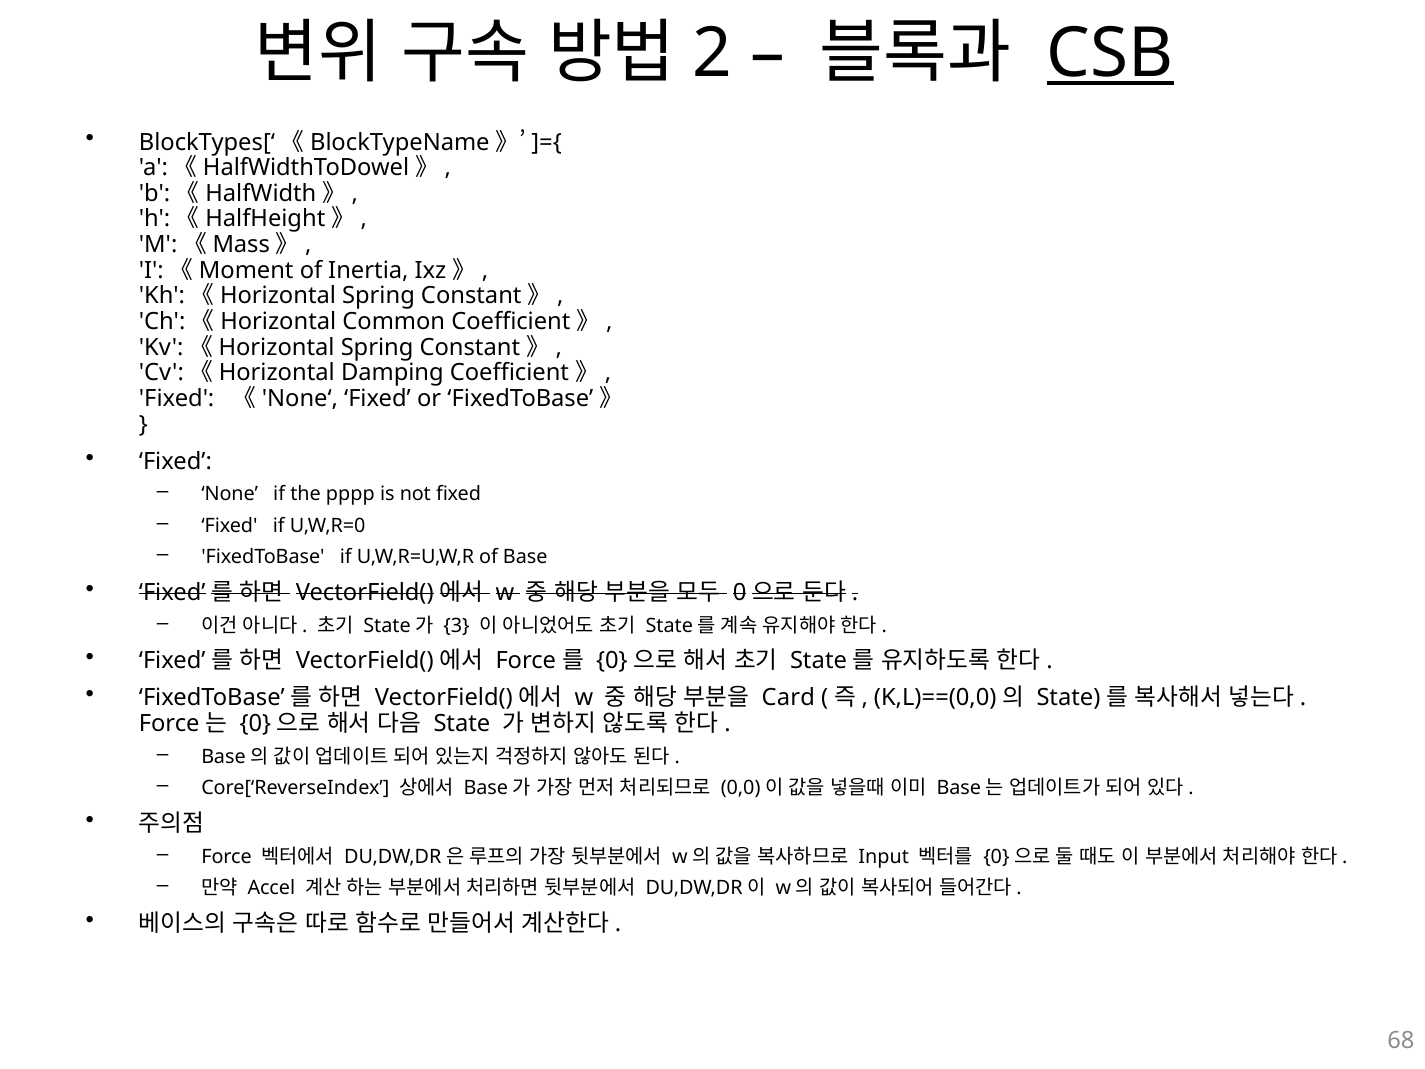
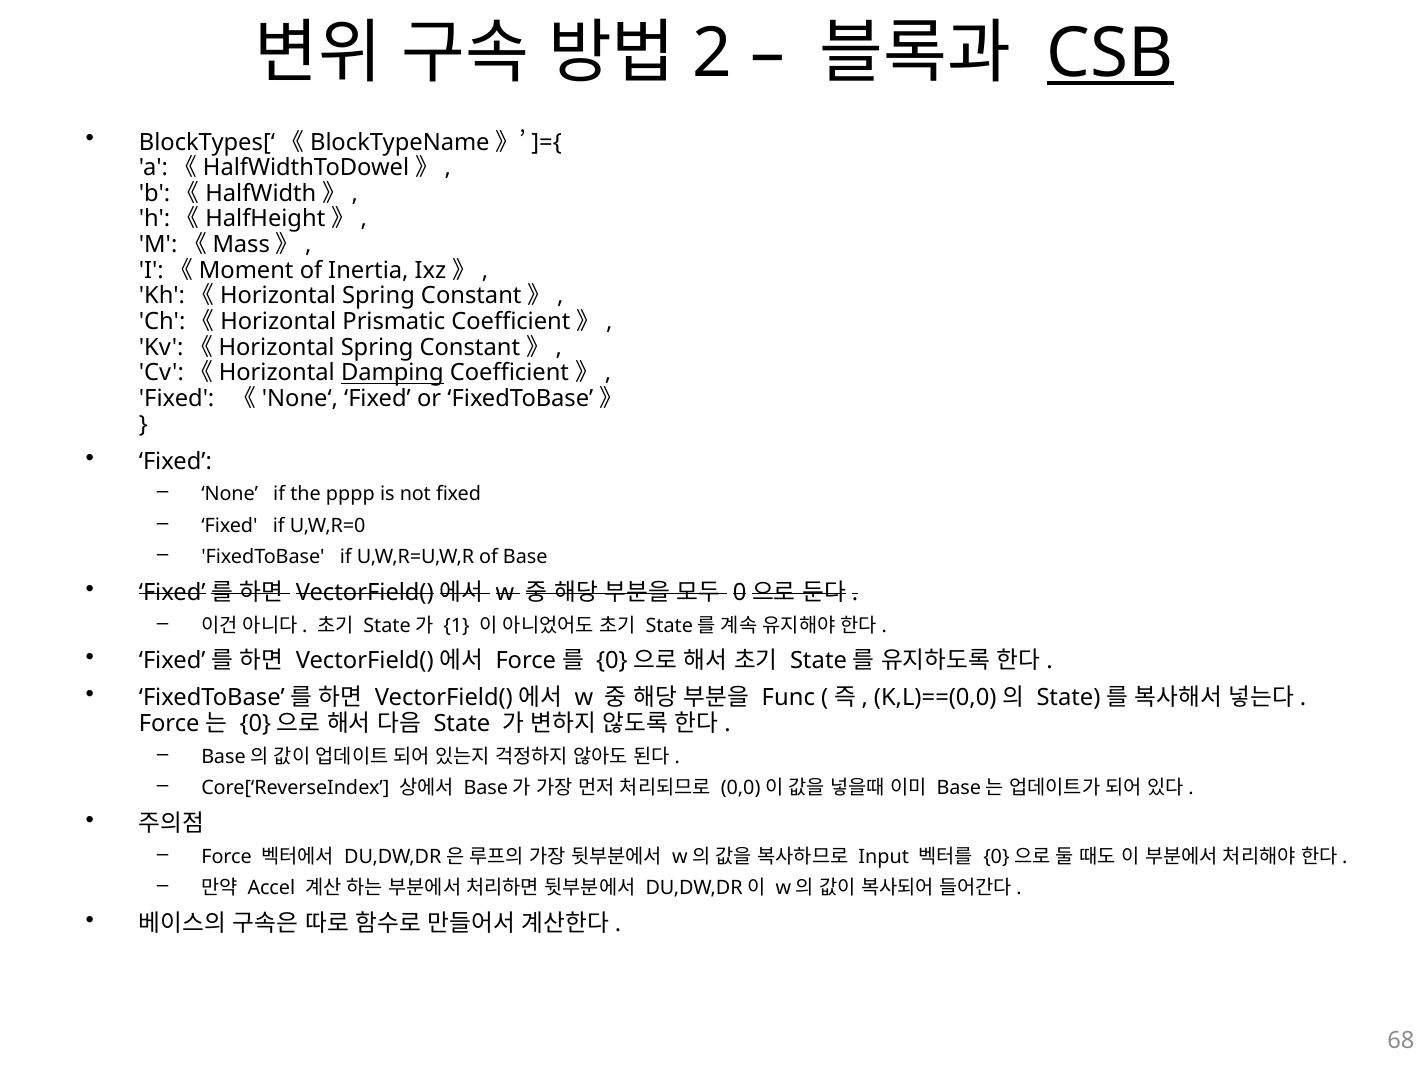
Common: Common -> Prismatic (394, 322)
Damping underline: none -> present (392, 373)
3: 3 -> 1 (457, 626)
Card: Card -> Func (788, 698)
